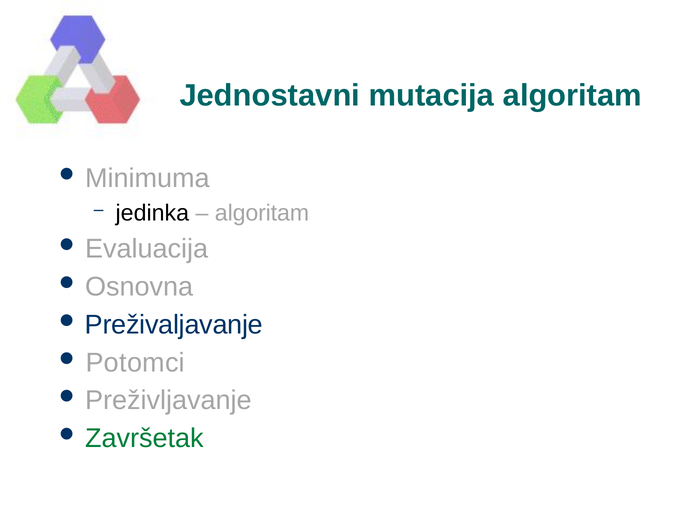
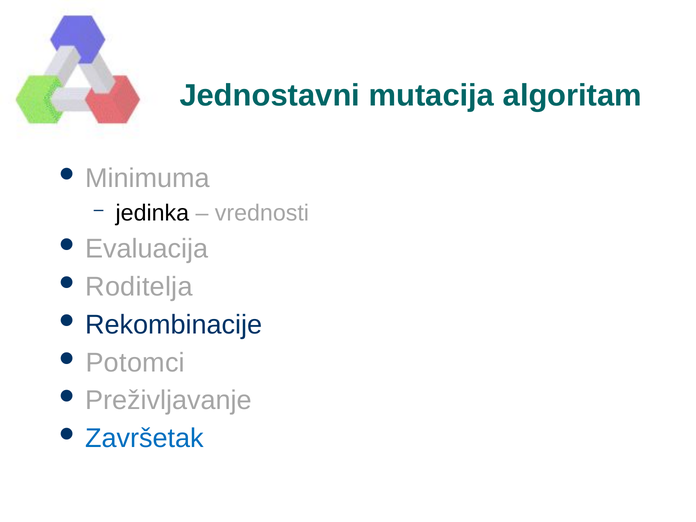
algoritam: algoritam -> vrednosti (262, 213)
Osnovna: Osnovna -> Roditelja (139, 287)
Preživaljavanje: Preživaljavanje -> Rekombinacije (174, 325)
Završetak colour: green -> blue (144, 438)
